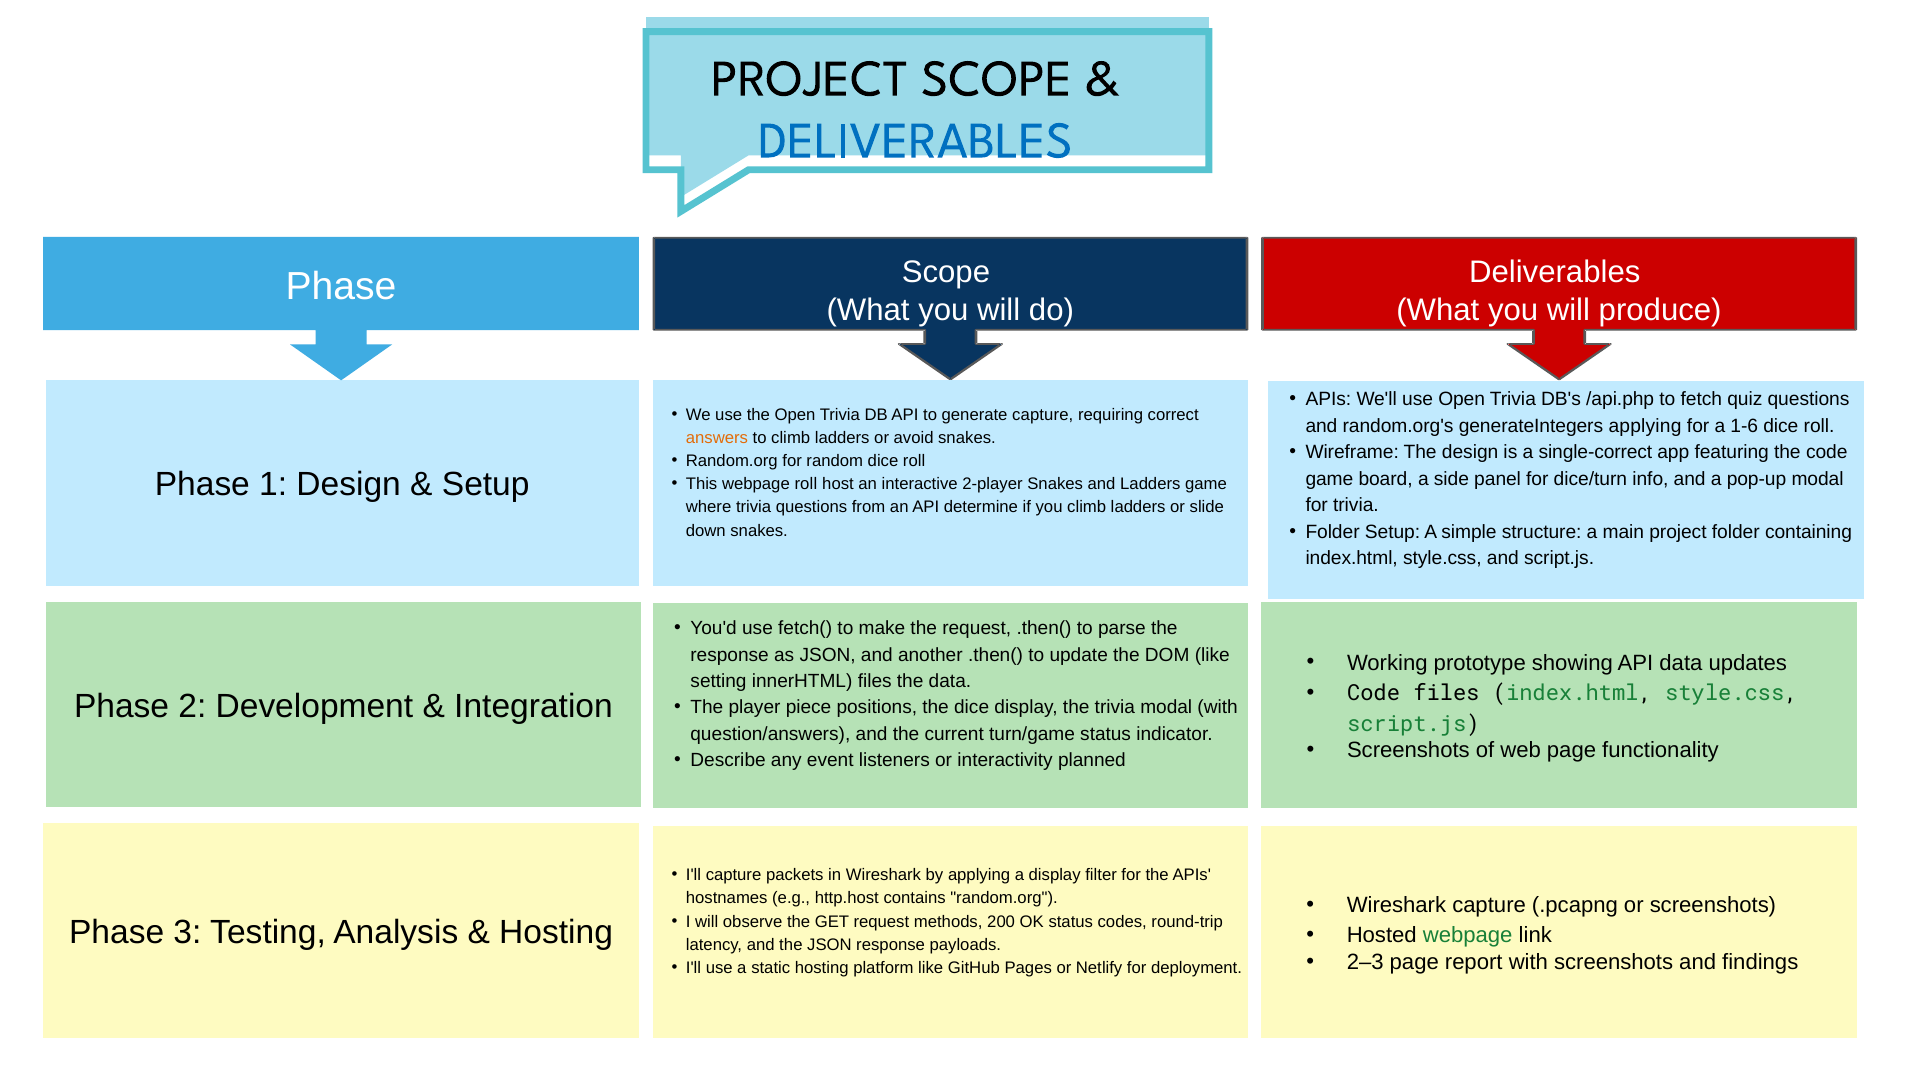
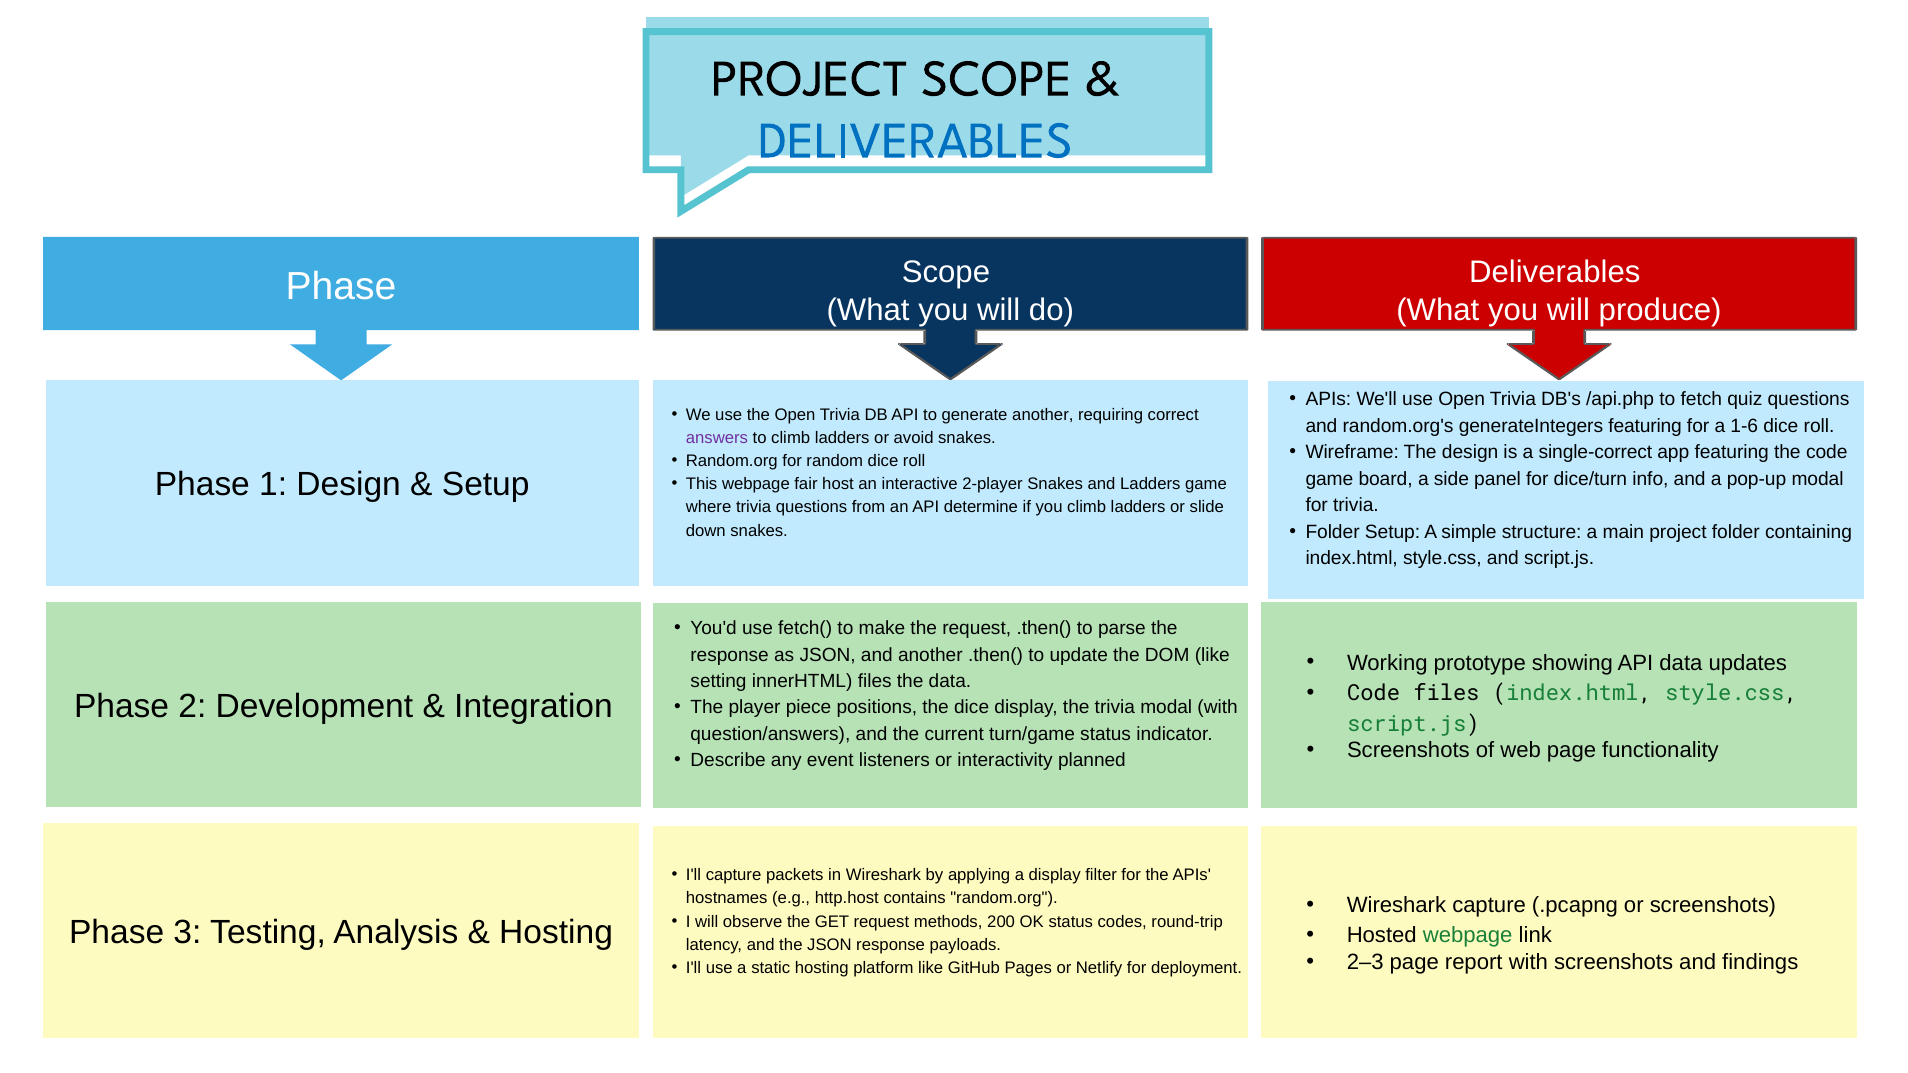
generate capture: capture -> another (1043, 415)
generateIntegers applying: applying -> featuring (1645, 426)
answers colour: orange -> purple (717, 438)
webpage roll: roll -> fair (806, 484)
